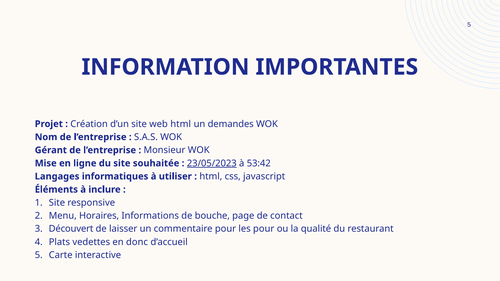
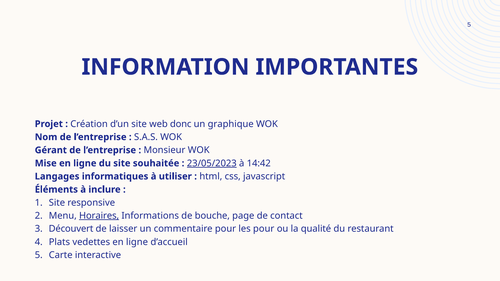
web html: html -> donc (181, 124)
demandes: demandes -> graphique (231, 124)
53:42: 53:42 -> 14:42 (259, 163)
Horaires underline: none -> present (99, 216)
vedettes en donc: donc -> ligne (137, 242)
